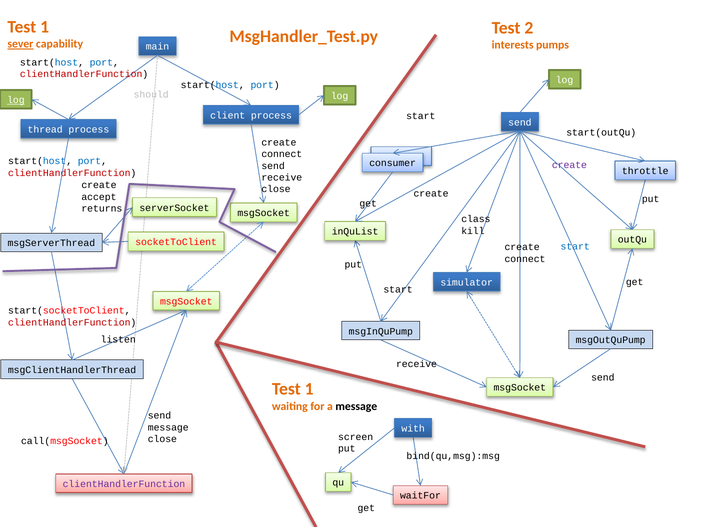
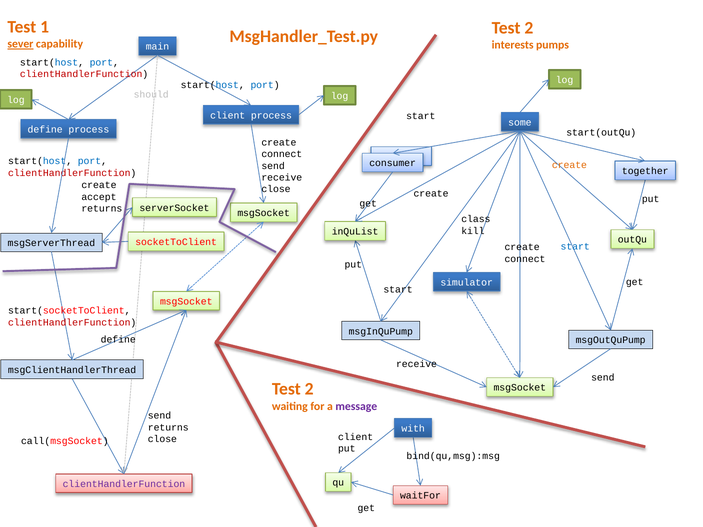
log underline: present -> none (16, 100)
send: send -> some (520, 122)
thread: thread -> define (45, 130)
create colour: purple -> orange (569, 165)
throttle: throttle -> together (645, 171)
listen: listen -> define (118, 339)
1: 1 -> 2 (309, 389)
message colour: black -> purple (356, 407)
message: message -> returns (168, 428)
screen: screen -> client (356, 437)
